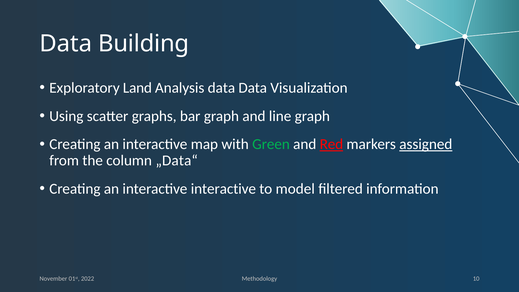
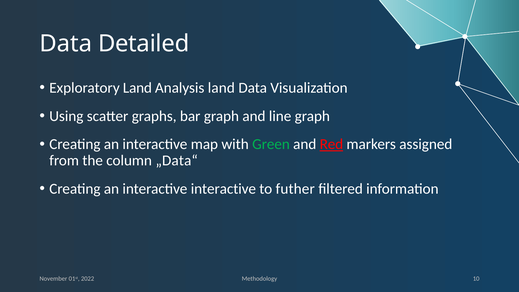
Building: Building -> Detailed (144, 44)
Analysis data: data -> land (221, 88)
assigned underline: present -> none (426, 144)
model: model -> futher (295, 189)
